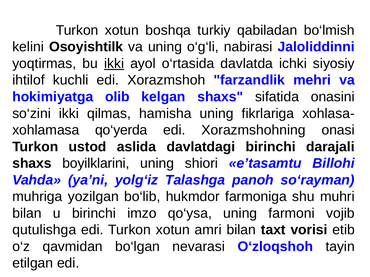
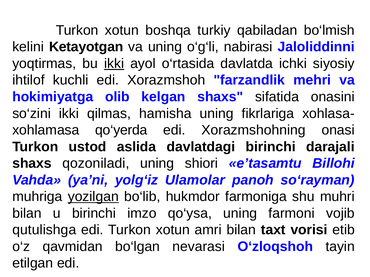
Osoyishtilk: Osoyishtilk -> Ketayotgan (86, 47)
boyilklarini: boyilklarini -> qozoniladi (96, 164)
Talashga: Talashga -> Ulamolar (195, 180)
yozilgan underline: none -> present (93, 197)
